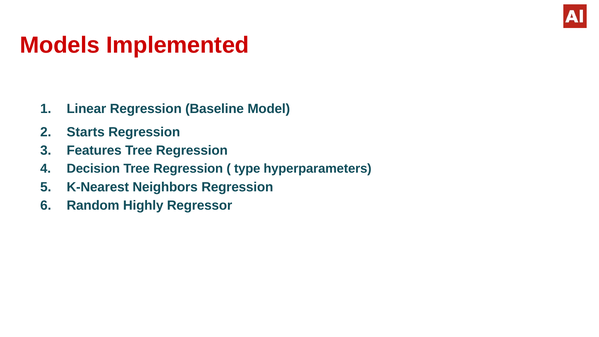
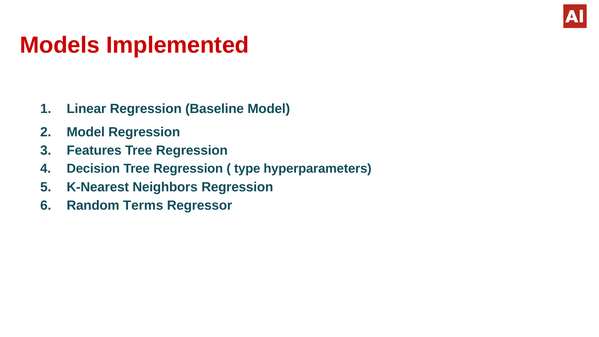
Starts: Starts -> Model (86, 132)
Highly: Highly -> Terms (143, 206)
